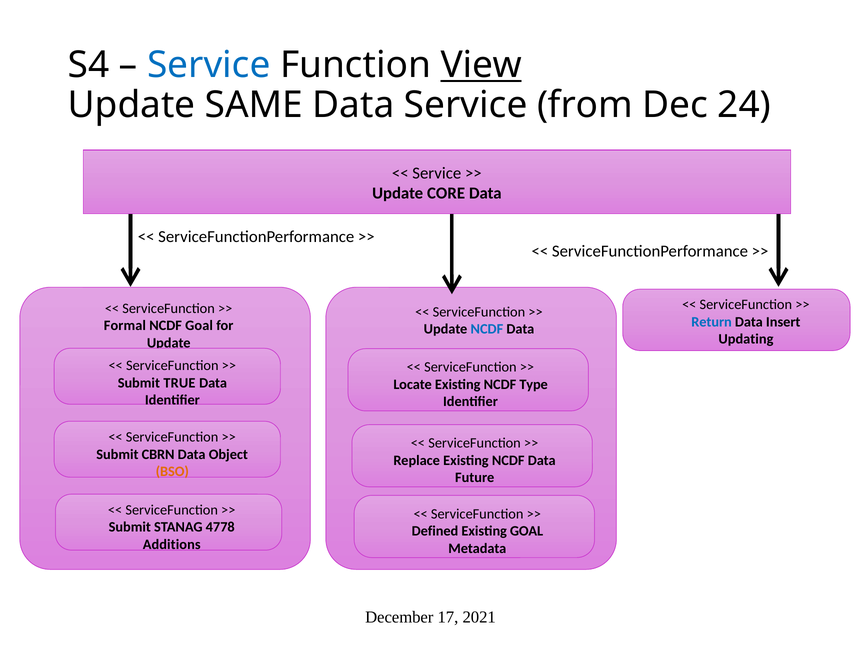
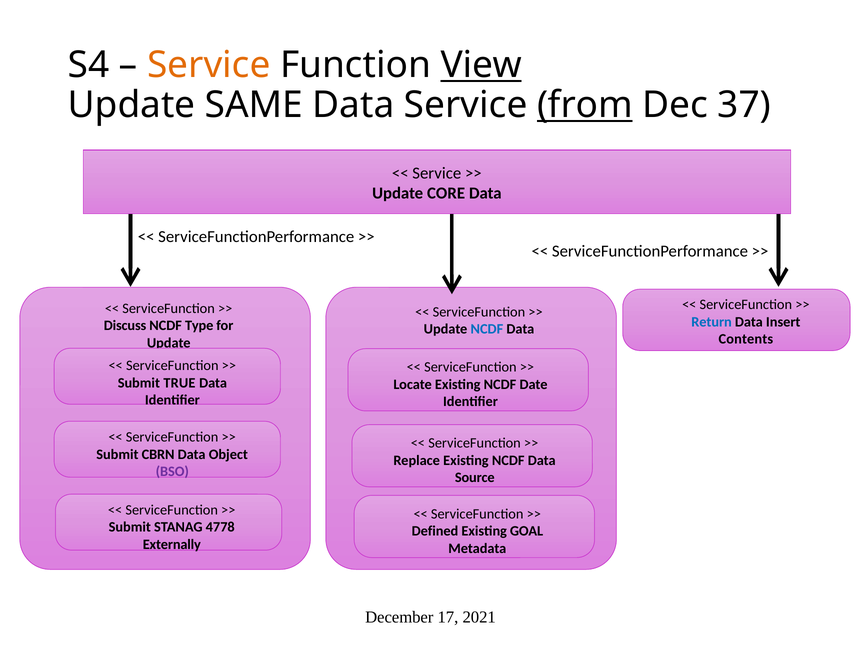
Service colour: blue -> orange (209, 65)
from underline: none -> present (585, 105)
24: 24 -> 37 (744, 105)
Formal: Formal -> Discuss (125, 325)
NCDF Goal: Goal -> Type (199, 325)
Updating: Updating -> Contents (746, 339)
Type: Type -> Date (534, 384)
BSO colour: orange -> purple (172, 471)
Future: Future -> Source (475, 477)
Additions: Additions -> Externally (172, 544)
